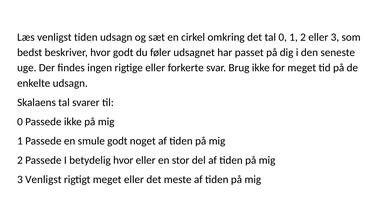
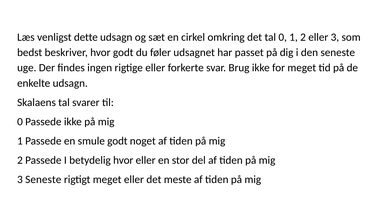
venligst tiden: tiden -> dette (86, 37)
3 Venligst: Venligst -> Seneste (43, 179)
